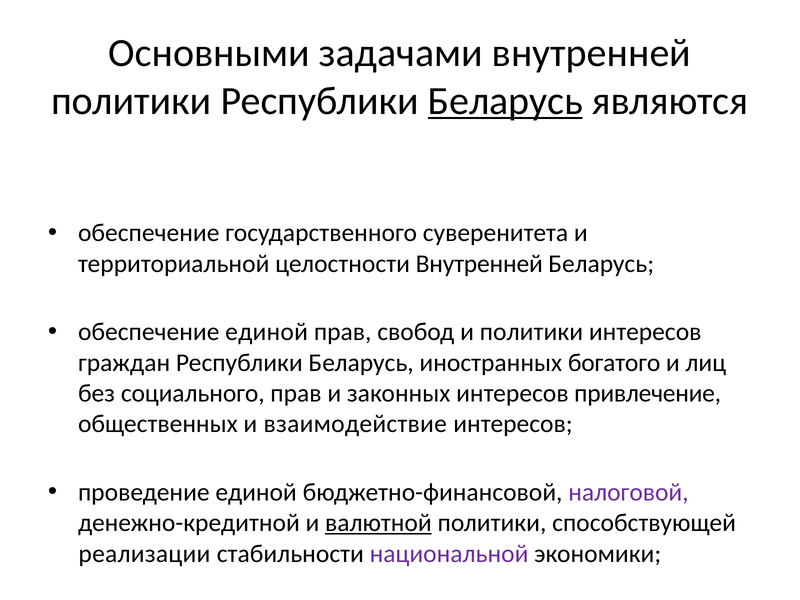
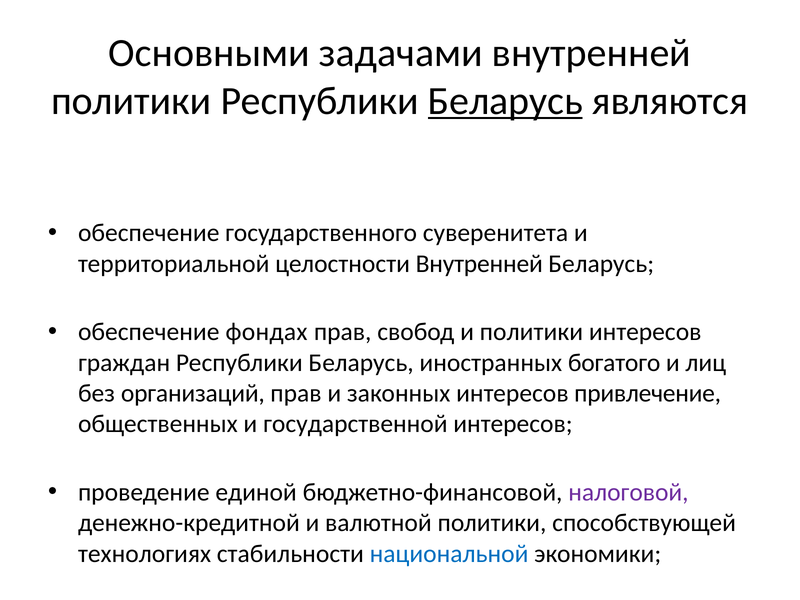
обеспечение единой: единой -> фондах (267, 332)
социального: социального -> организаций (193, 393)
взаимодействие: взаимодействие -> государственной (355, 424)
валютной underline: present -> none (378, 523)
реализации: реализации -> технологиях (145, 554)
национальной colour: purple -> blue (449, 554)
